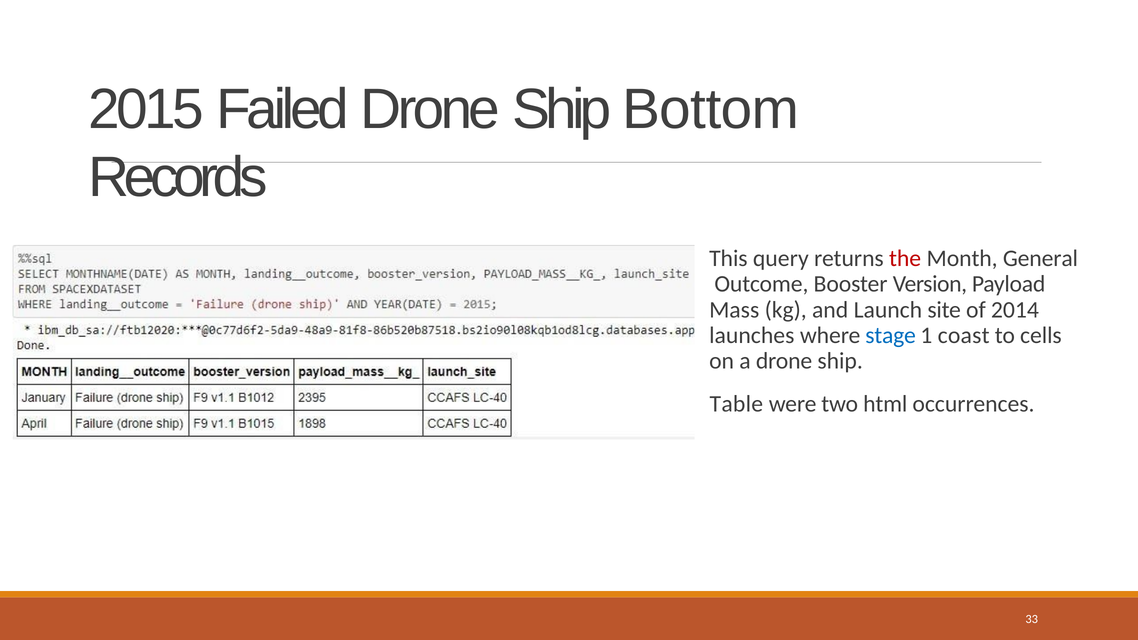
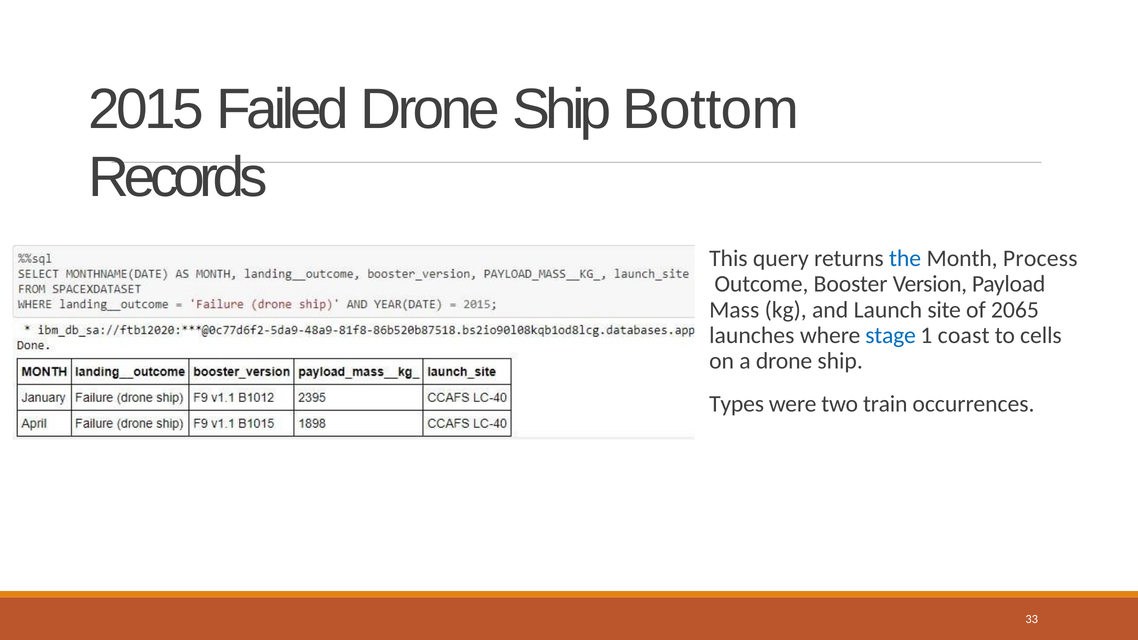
the colour: red -> blue (905, 259)
General: General -> Process (1040, 259)
2014: 2014 -> 2065 (1015, 310)
Table: Table -> Types (737, 404)
html: html -> train (885, 404)
